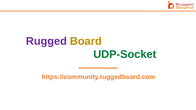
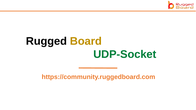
Rugged colour: purple -> black (46, 41)
